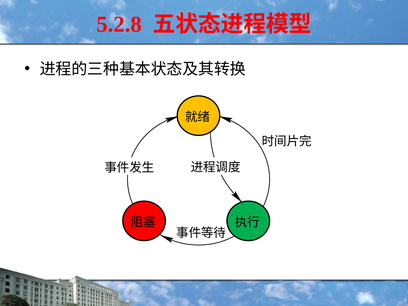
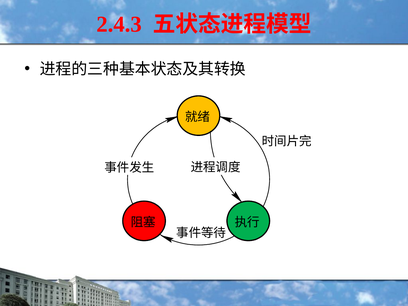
5.2.8: 5.2.8 -> 2.4.3 (119, 24)
